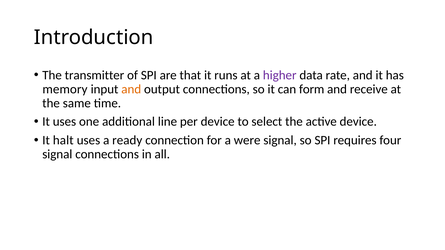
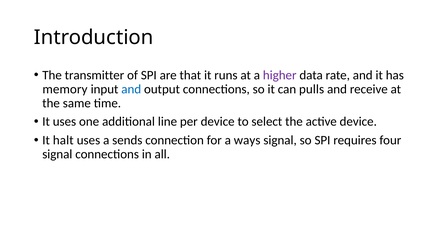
and colour: orange -> blue (131, 89)
form: form -> pulls (312, 89)
ready: ready -> sends (127, 140)
were: were -> ways (247, 140)
